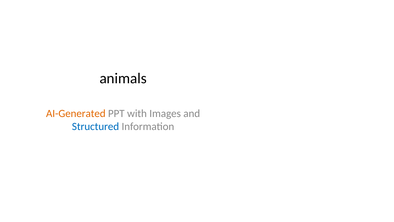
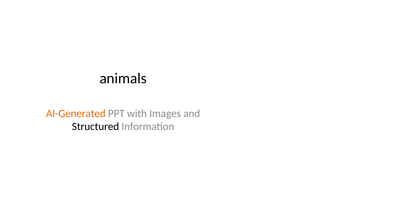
Structured colour: blue -> black (96, 126)
